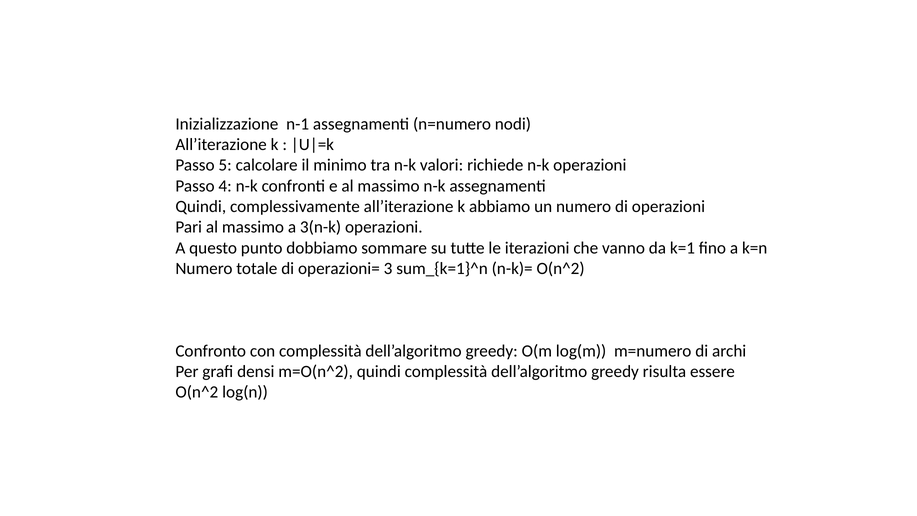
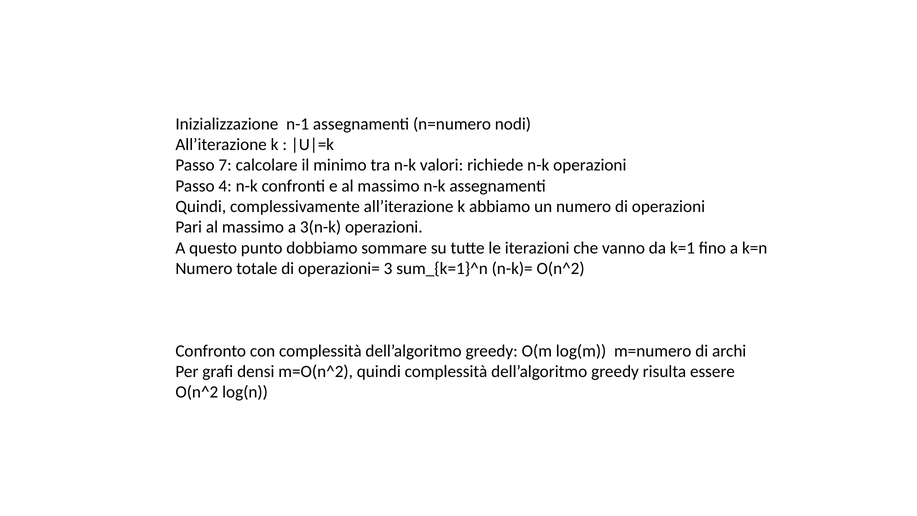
5: 5 -> 7 (225, 165)
